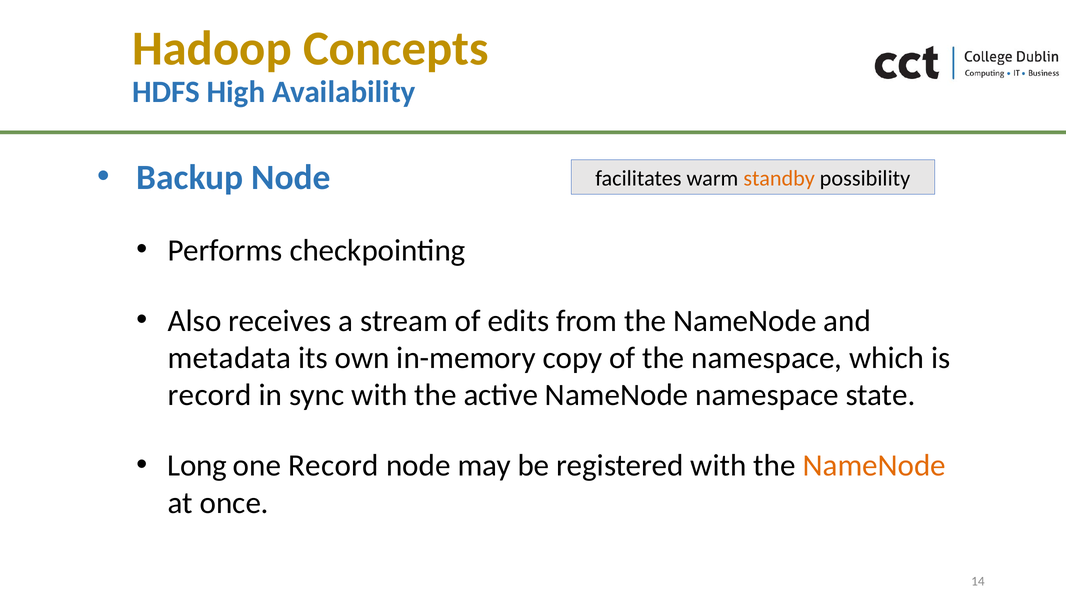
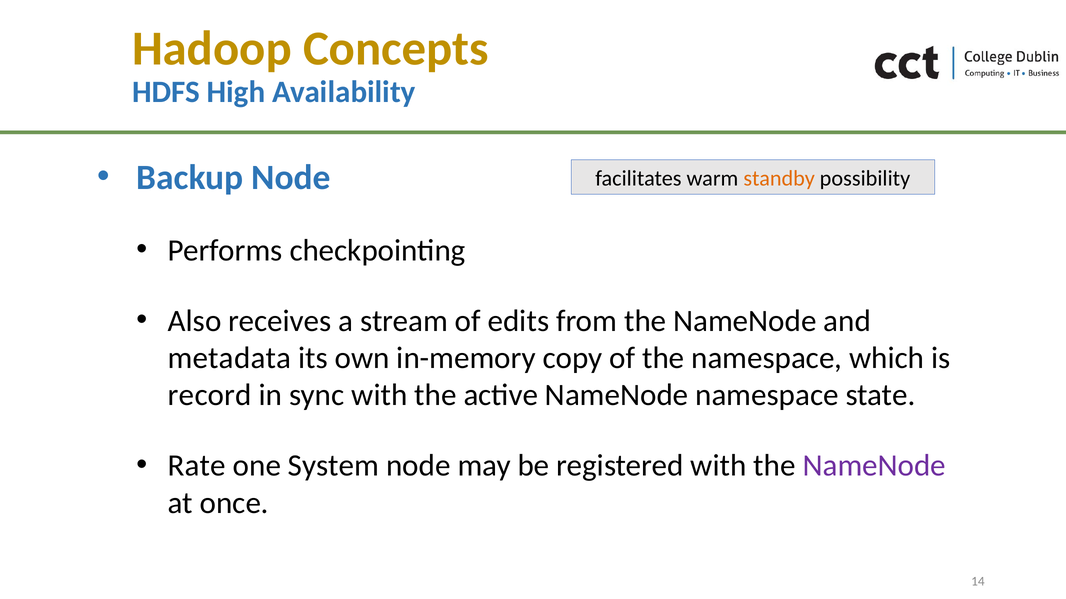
Long: Long -> Rate (197, 466)
one Record: Record -> System (334, 466)
NameNode colour: orange -> purple (874, 466)
